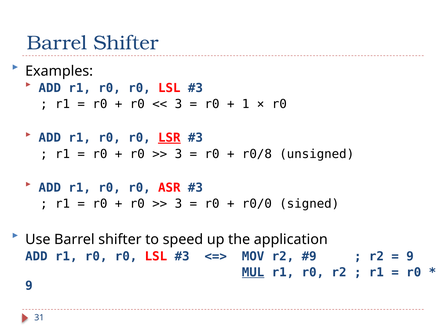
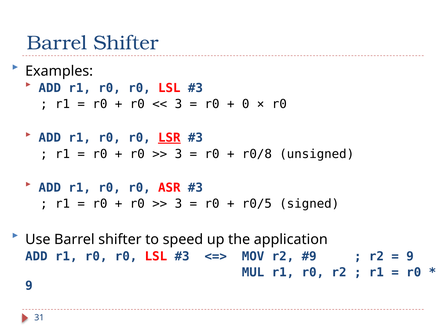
1: 1 -> 0 (246, 104)
r0/0: r0/0 -> r0/5 (257, 204)
MUL underline: present -> none (253, 273)
